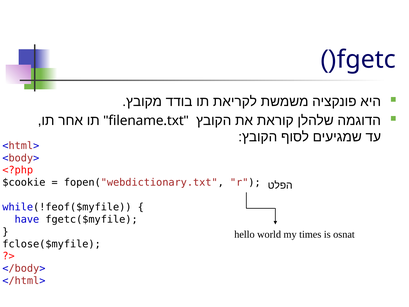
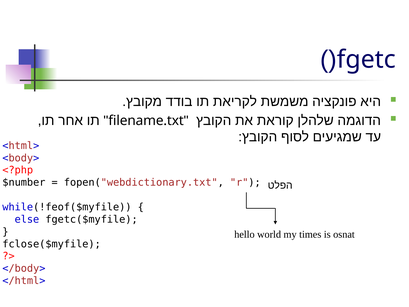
$cookie: $cookie -> $number (24, 182)
have: have -> else (27, 219)
